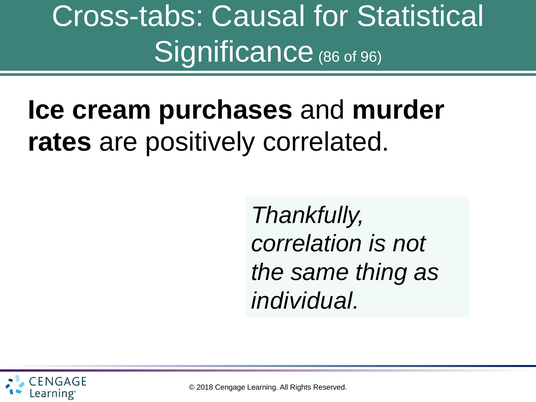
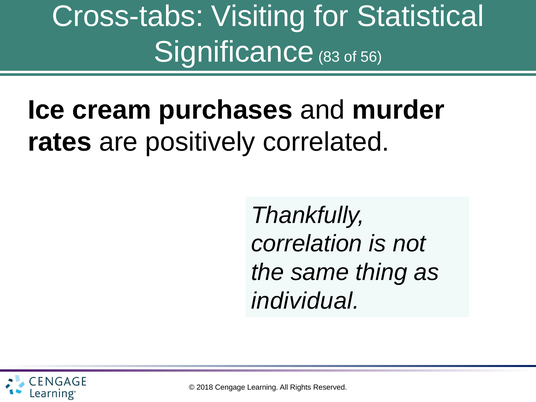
Causal: Causal -> Visiting (259, 16)
86: 86 -> 83 (329, 57)
96: 96 -> 56 (371, 57)
